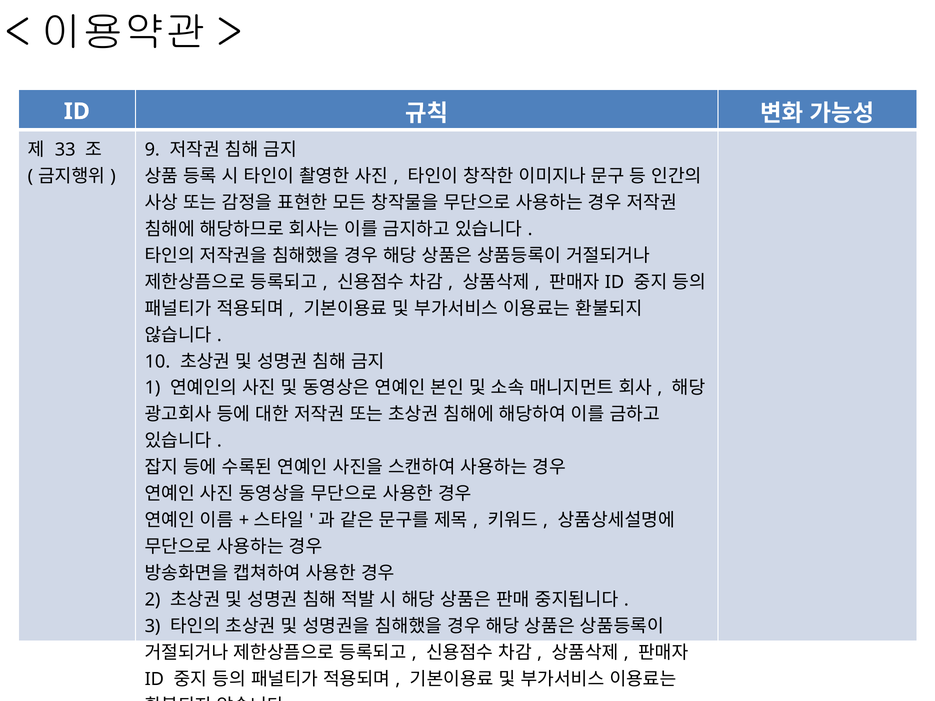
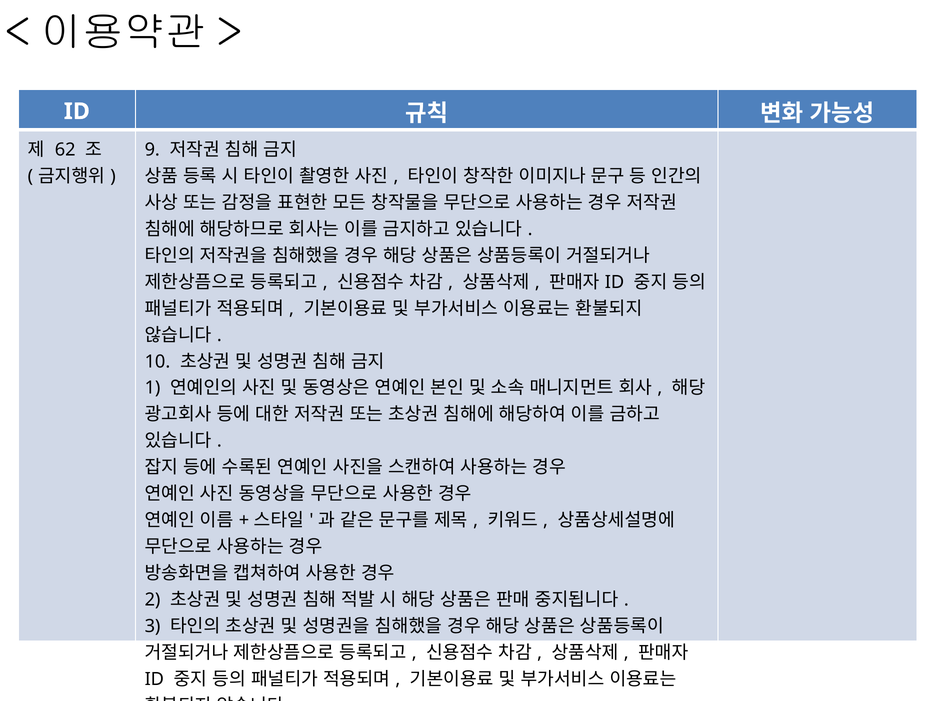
33: 33 -> 62 (65, 150)
